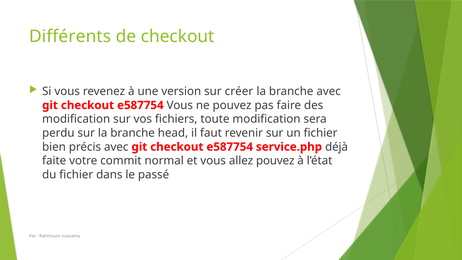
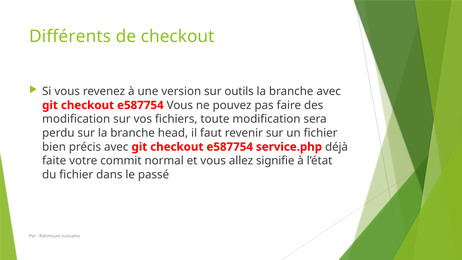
créer: créer -> outils (239, 91)
allez pouvez: pouvez -> signifie (275, 161)
